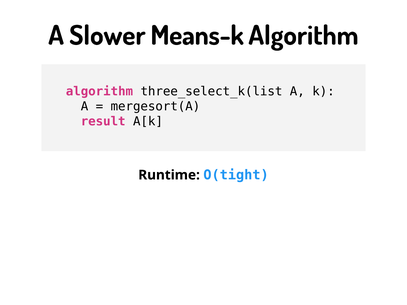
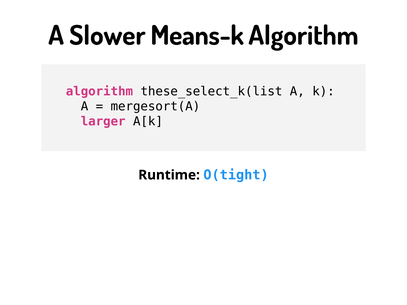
three_select_k(list: three_select_k(list -> these_select_k(list (211, 92)
result: result -> larger (103, 121)
